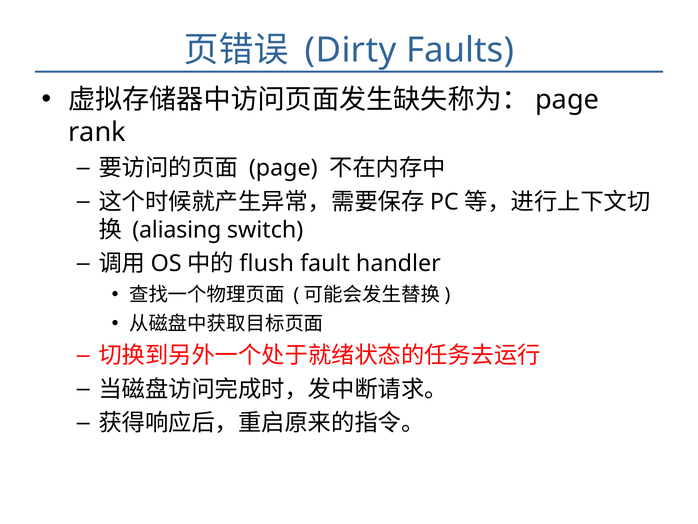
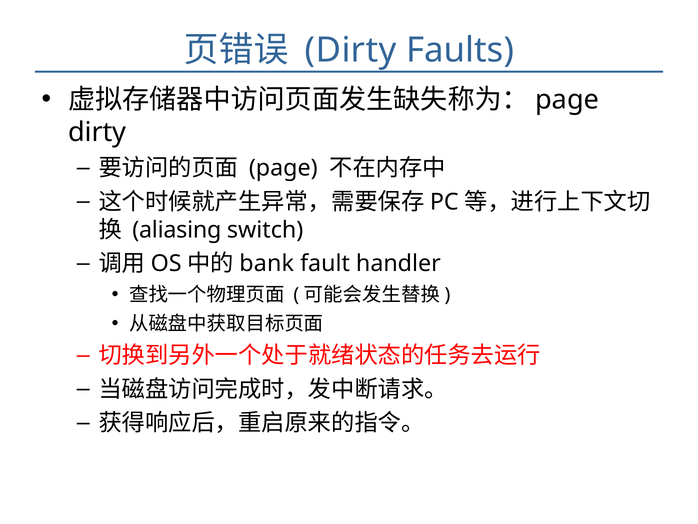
rank: rank -> dirty (97, 132)
flush: flush -> bank (267, 263)
